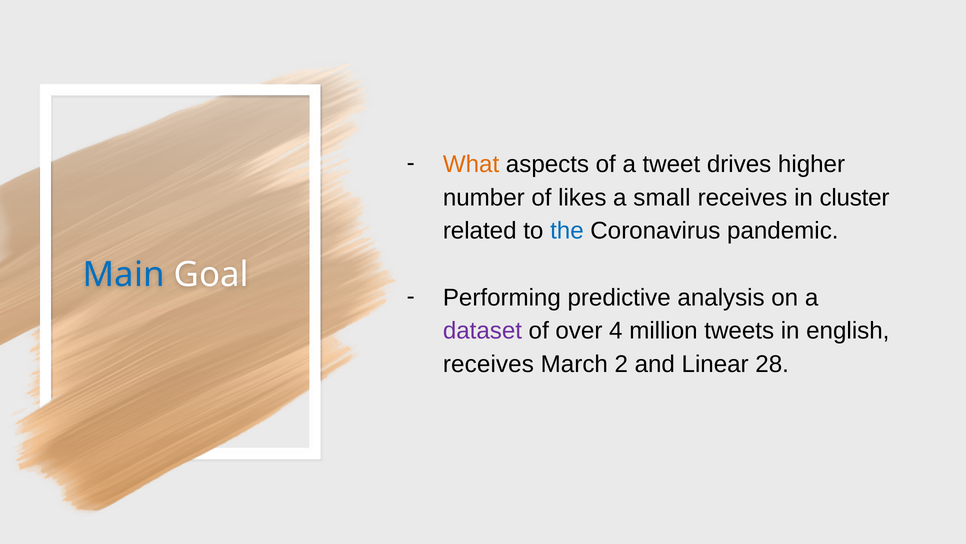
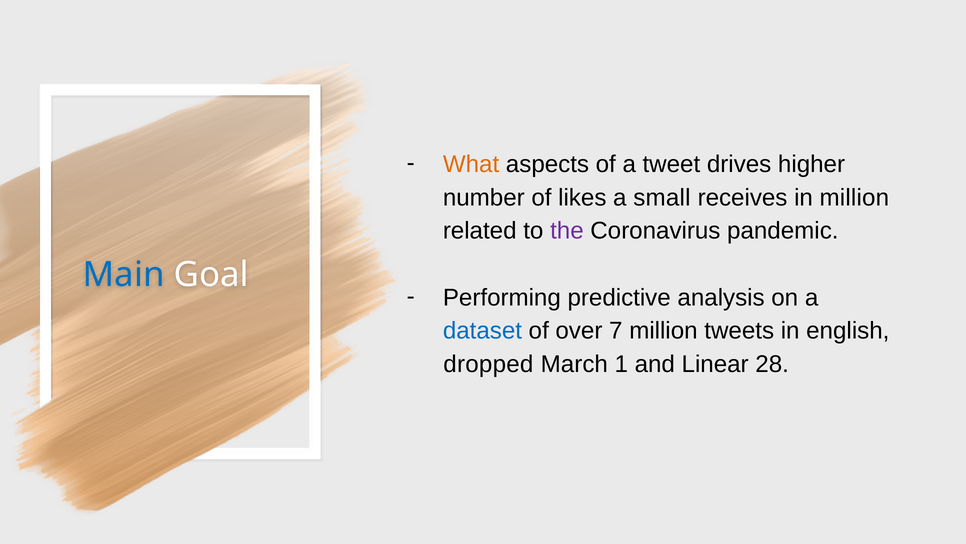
in cluster: cluster -> million (854, 197)
the colour: blue -> purple (567, 231)
dataset colour: purple -> blue (482, 331)
4: 4 -> 7 (616, 331)
receives: receives -> dropped (488, 364)
2: 2 -> 1 (621, 364)
